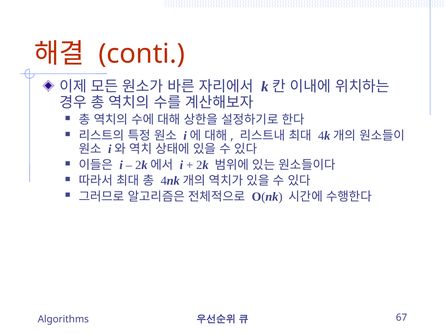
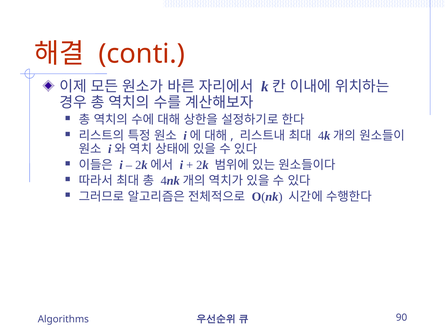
67: 67 -> 90 (402, 317)
